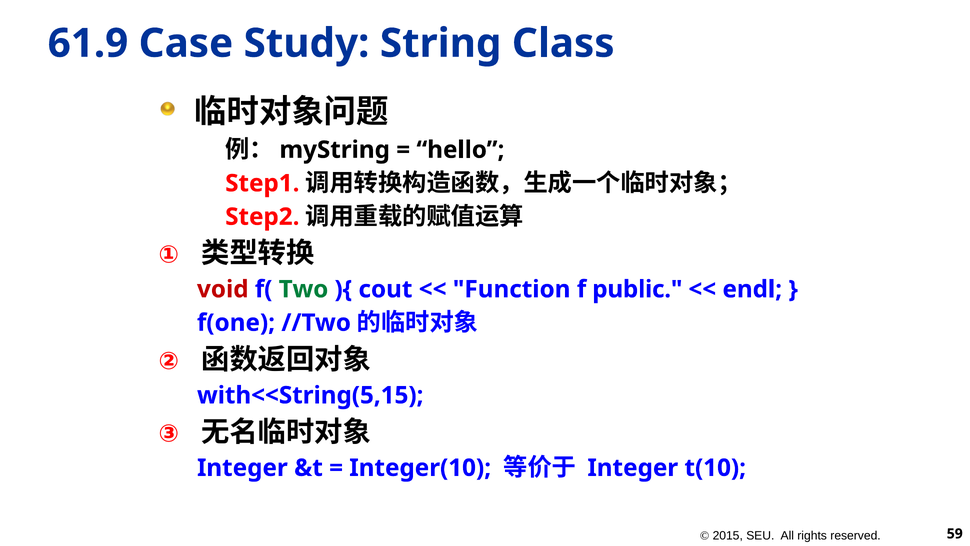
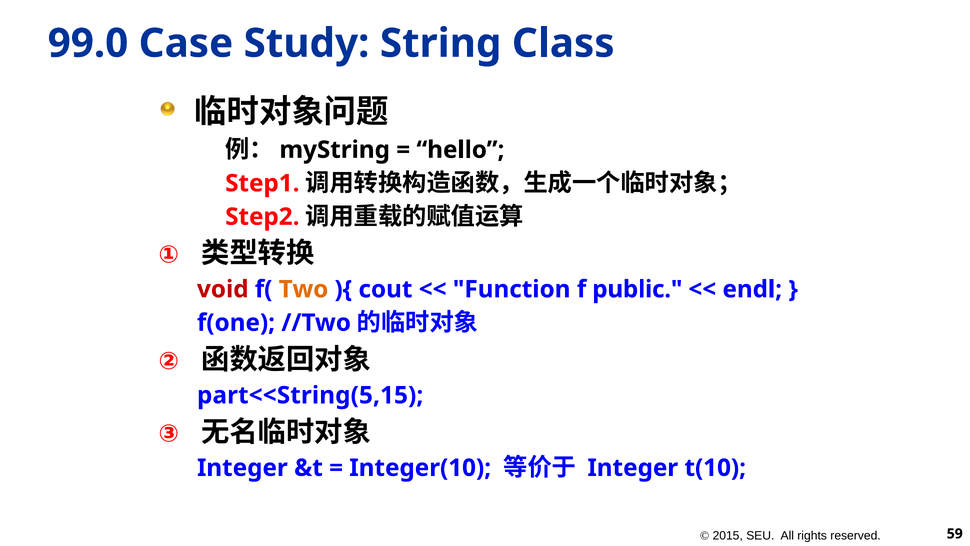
61.9: 61.9 -> 99.0 (88, 43)
Two colour: green -> orange (304, 289)
with<<String(5,15: with<<String(5,15 -> part<<String(5,15 (310, 395)
